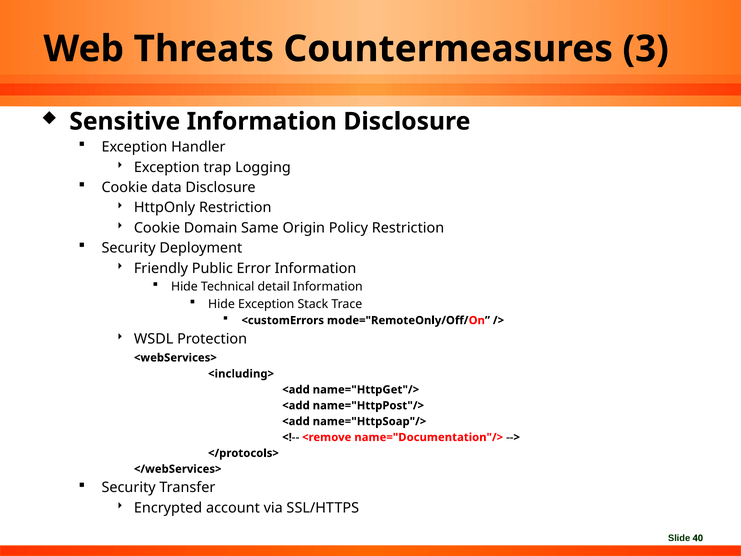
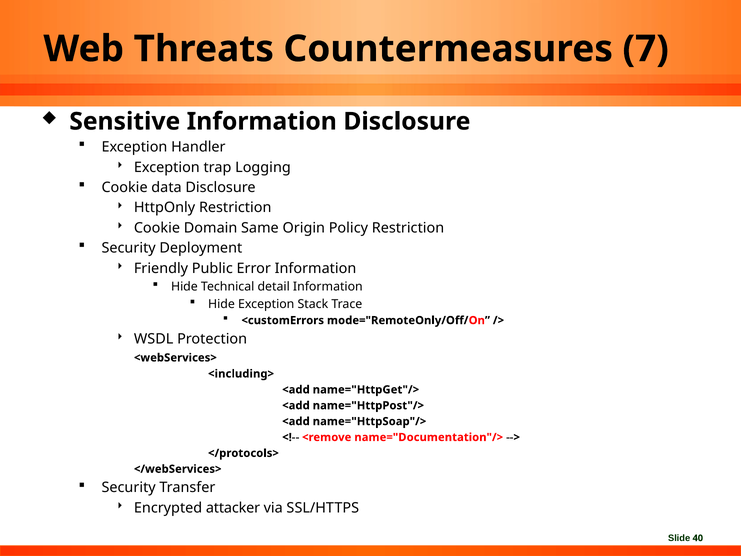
3: 3 -> 7 (646, 49)
account: account -> attacker (233, 508)
